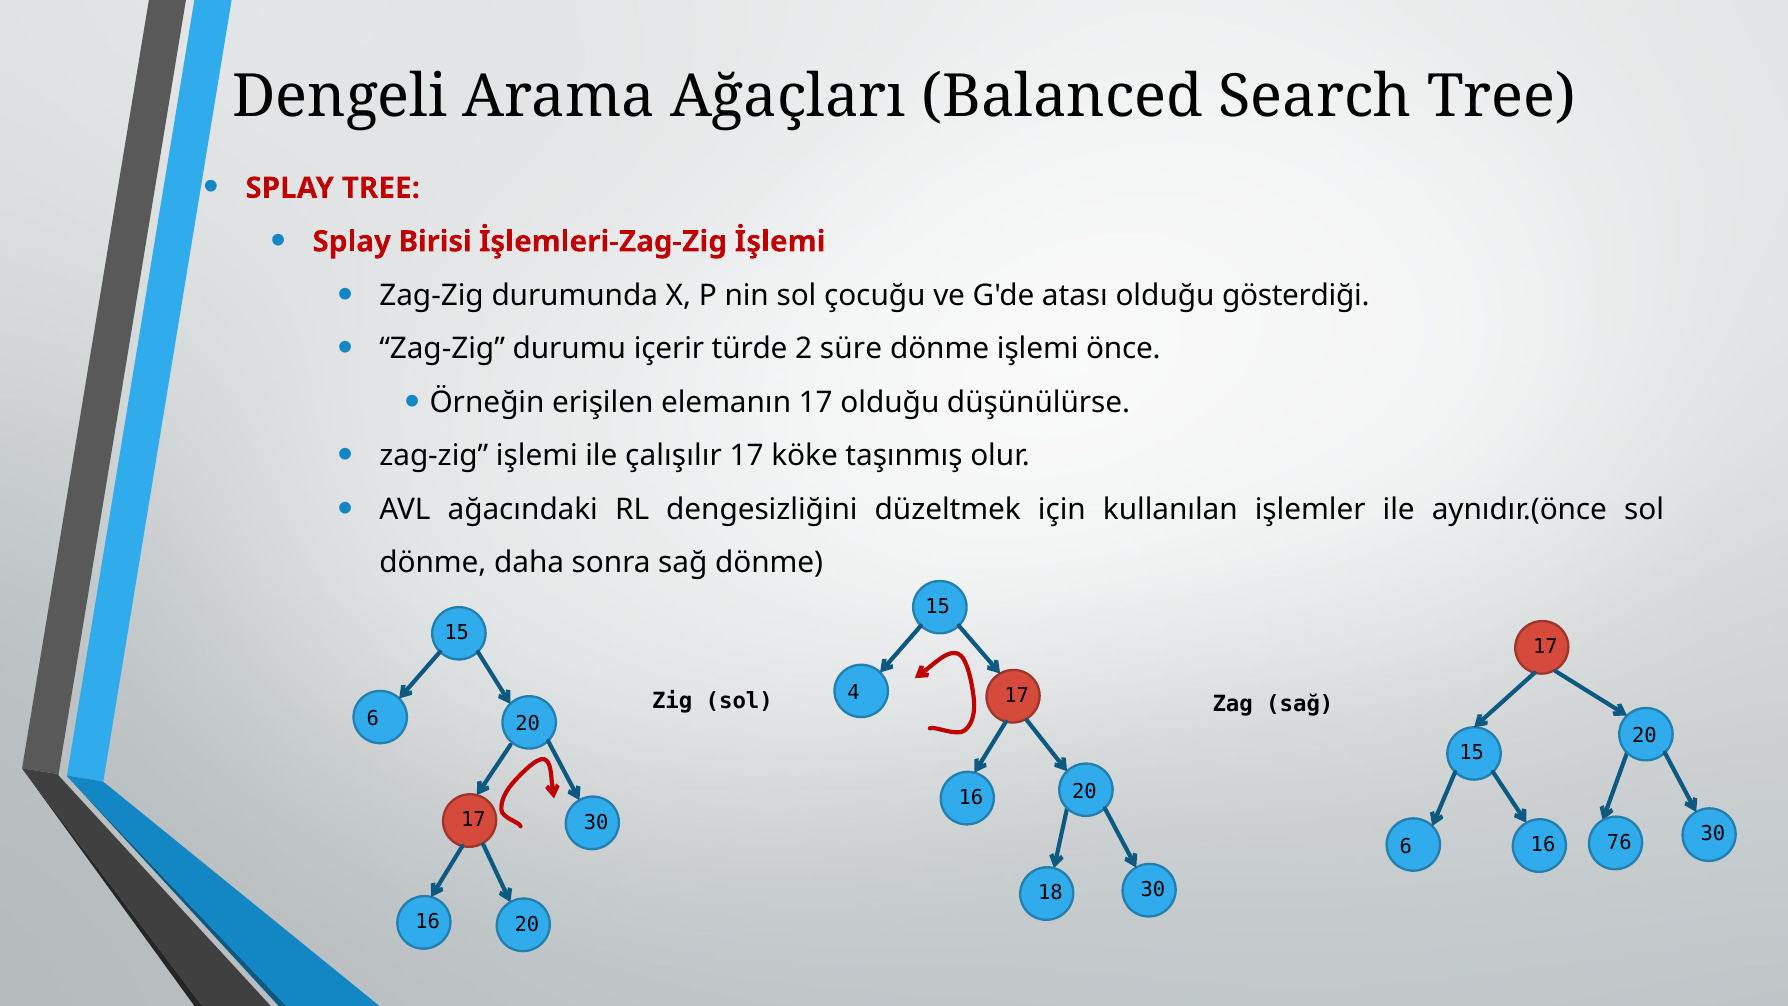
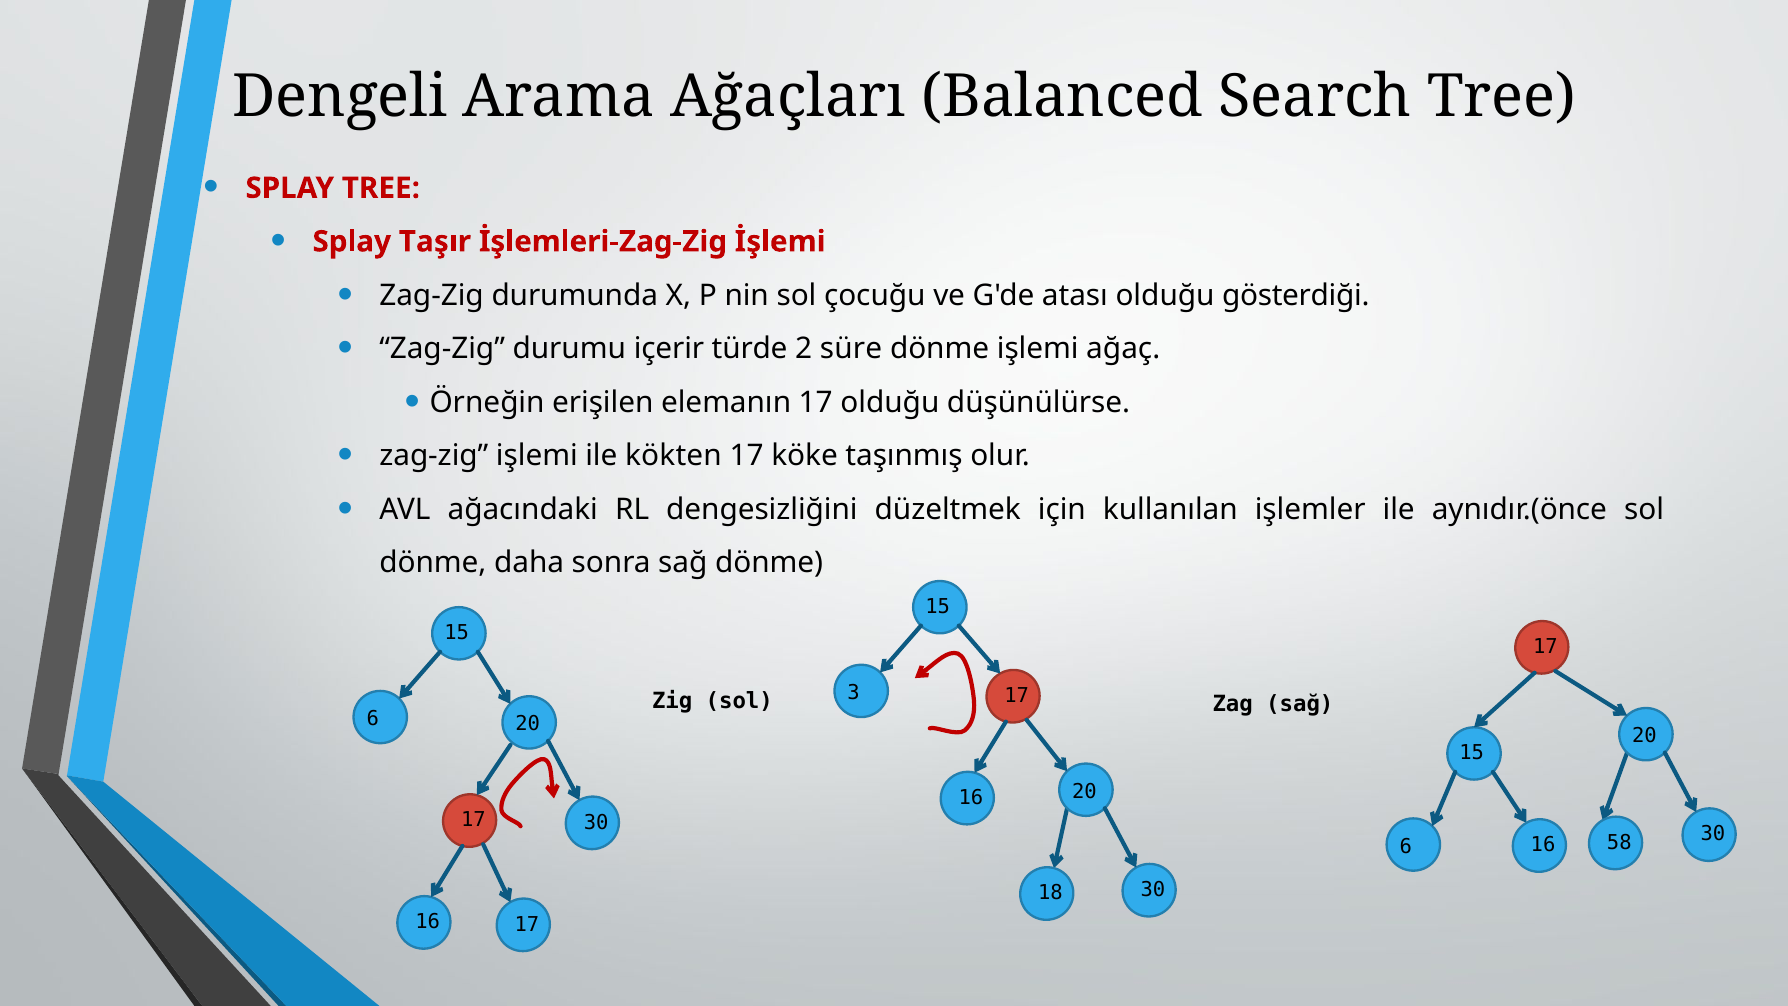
Birisi: Birisi -> Taşır (435, 242)
önce: önce -> ağaç (1123, 349)
çalışılır: çalışılır -> kökten (673, 456)
4: 4 -> 3 (854, 693)
76: 76 -> 58 (1619, 842)
16 20: 20 -> 17 (527, 924)
